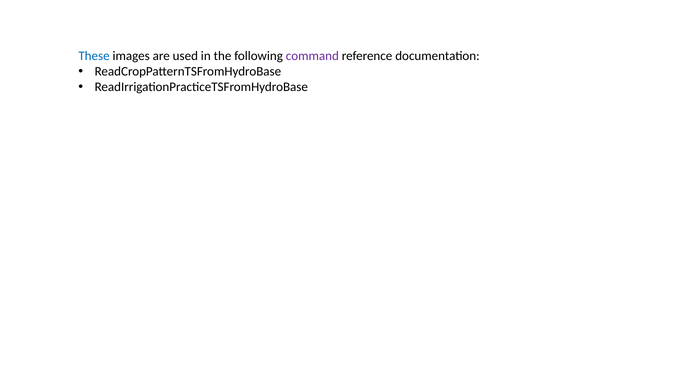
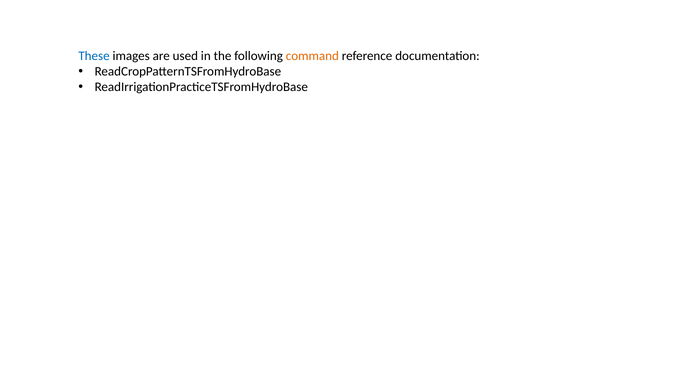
command colour: purple -> orange (312, 56)
